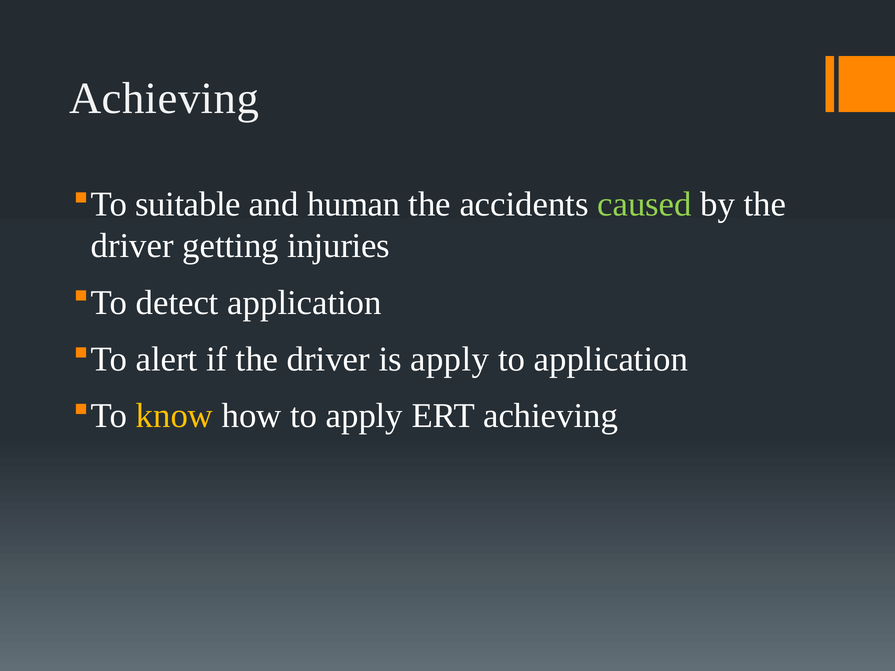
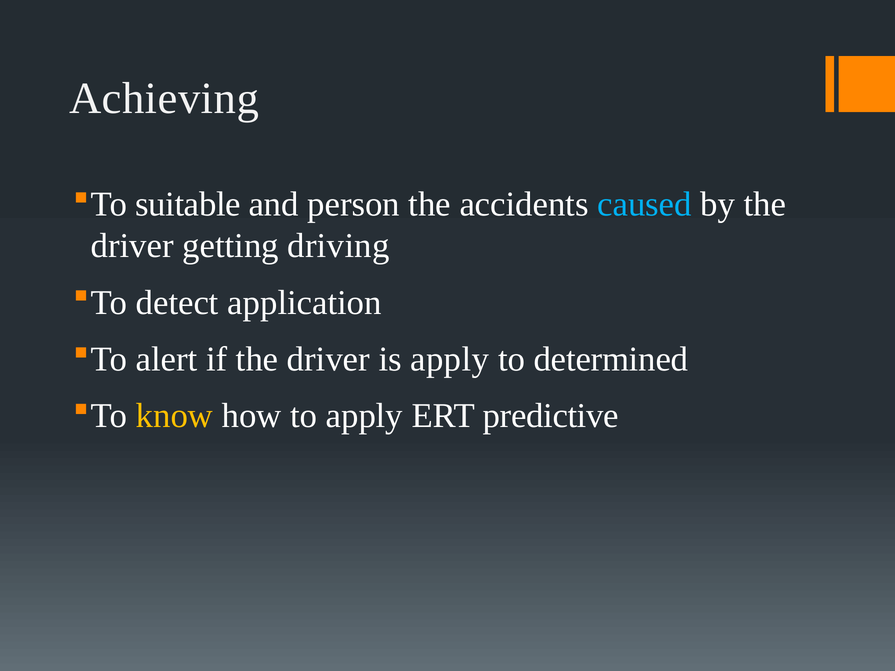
human: human -> person (354, 204)
caused colour: light green -> light blue (645, 204)
injuries: injuries -> driving (338, 246)
to application: application -> determined (611, 359)
ERT achieving: achieving -> predictive (551, 416)
